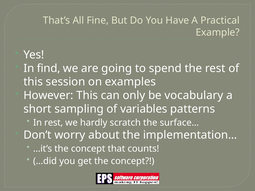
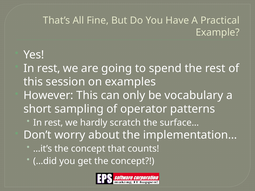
find: find -> rest (49, 68)
variables: variables -> operator (144, 109)
